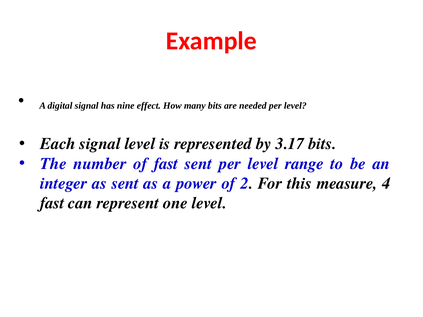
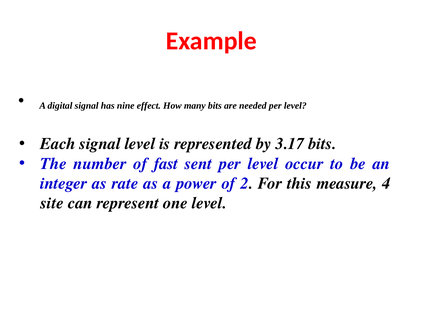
range: range -> occur (305, 164)
as sent: sent -> rate (125, 183)
fast: fast -> site (52, 203)
